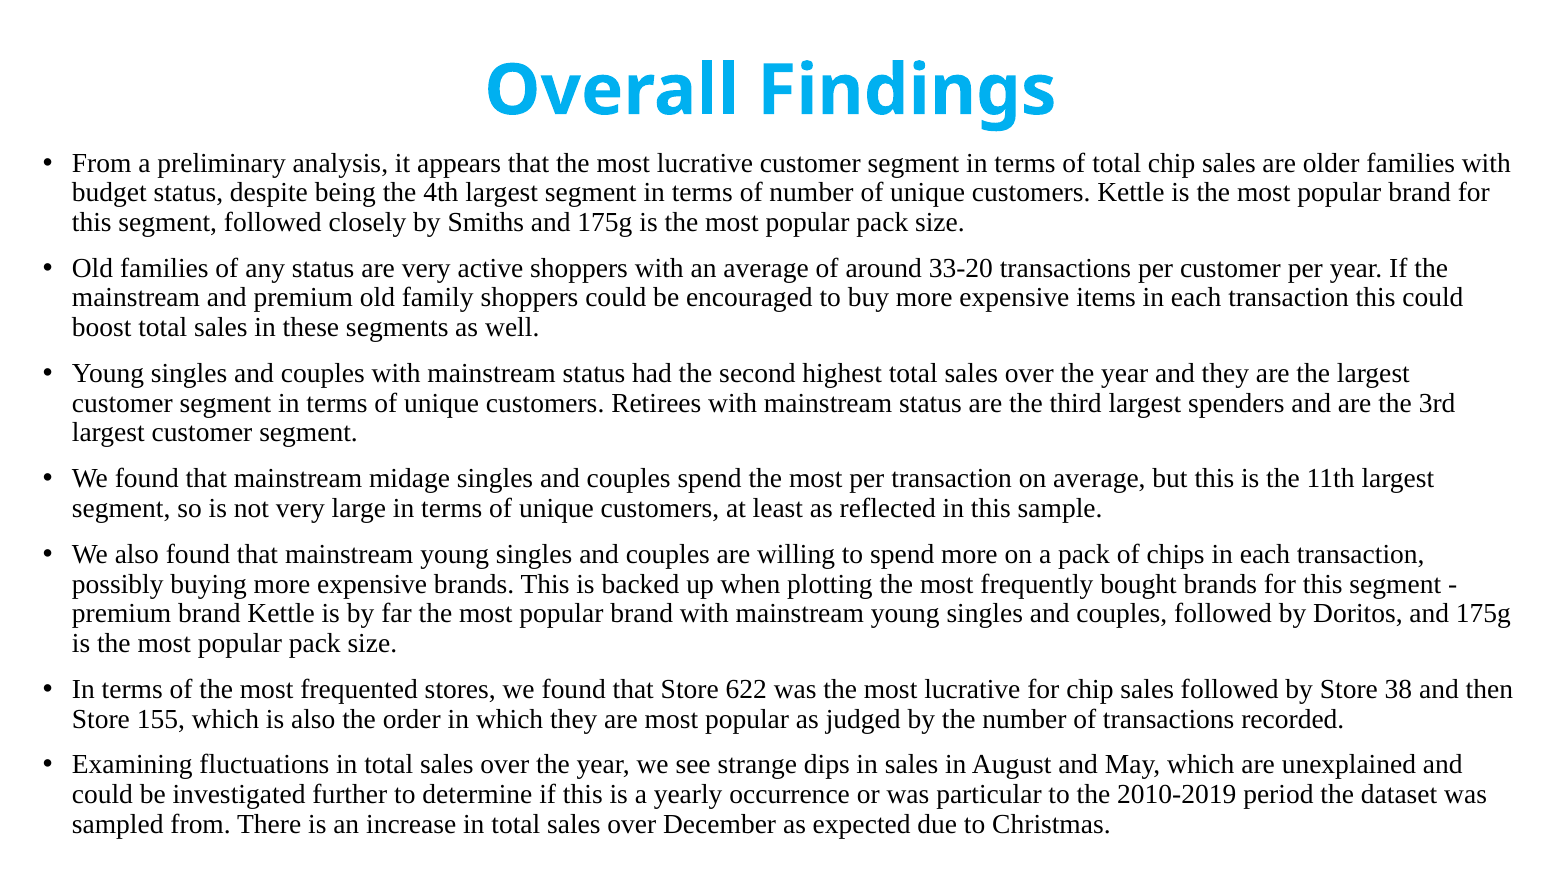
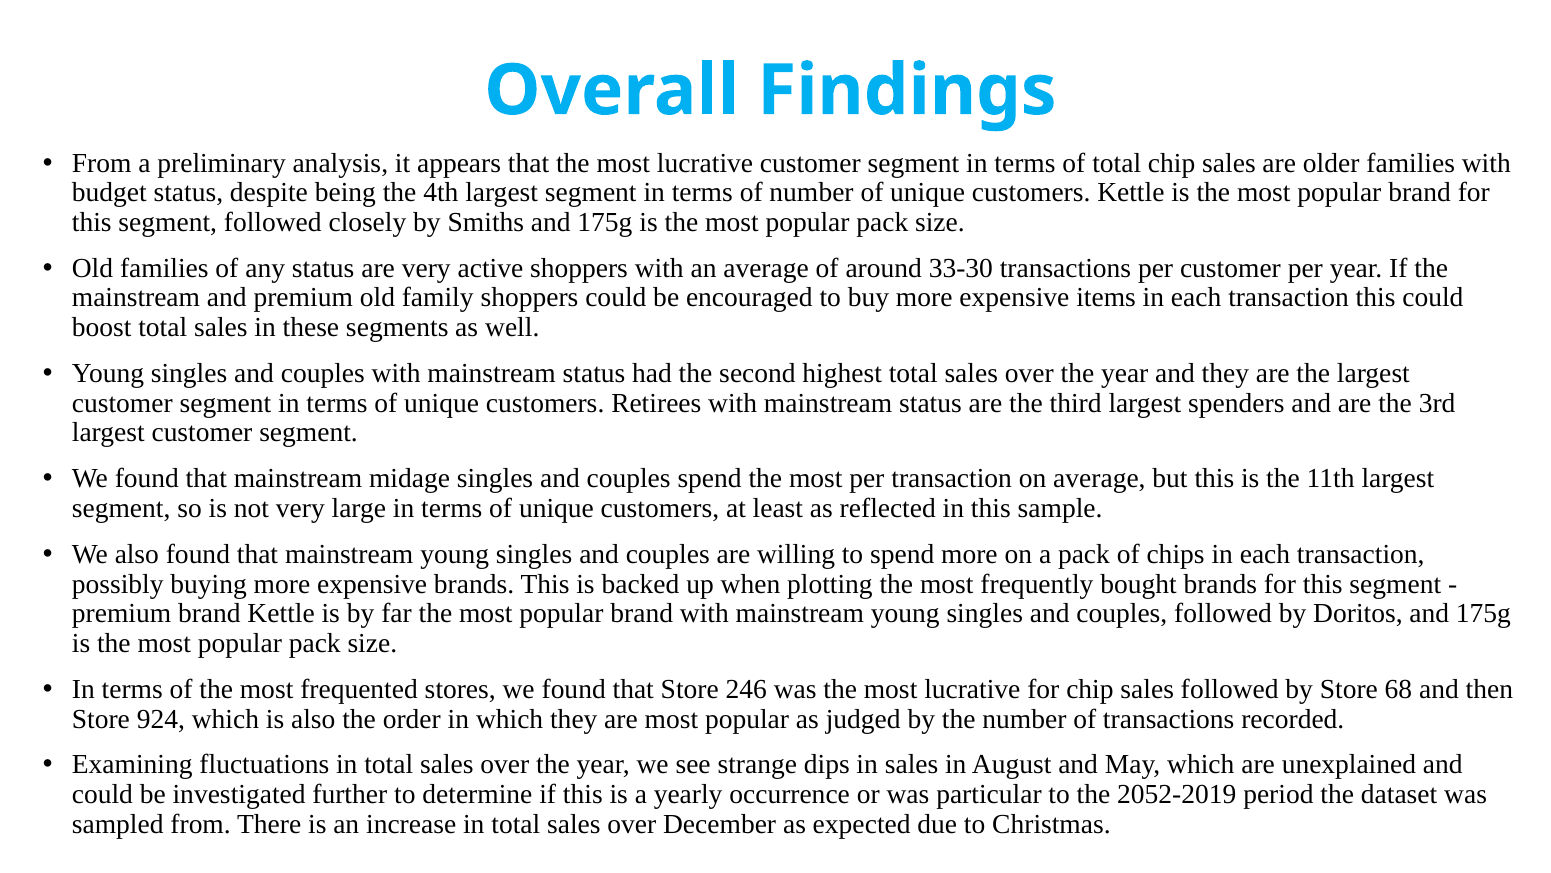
33-20: 33-20 -> 33-30 (961, 268)
622: 622 -> 246 (746, 689)
38: 38 -> 68 (1398, 689)
155: 155 -> 924 (161, 719)
2010-2019: 2010-2019 -> 2052-2019 (1177, 794)
